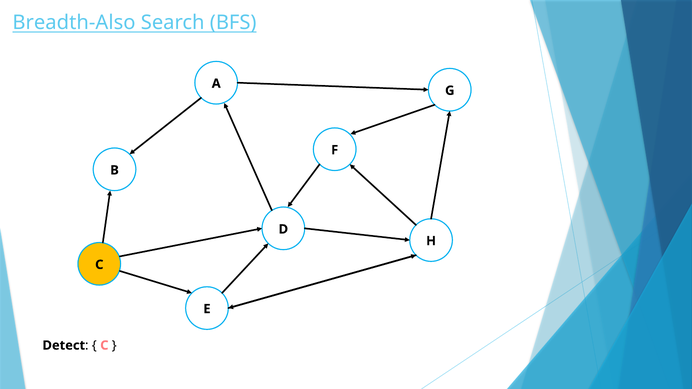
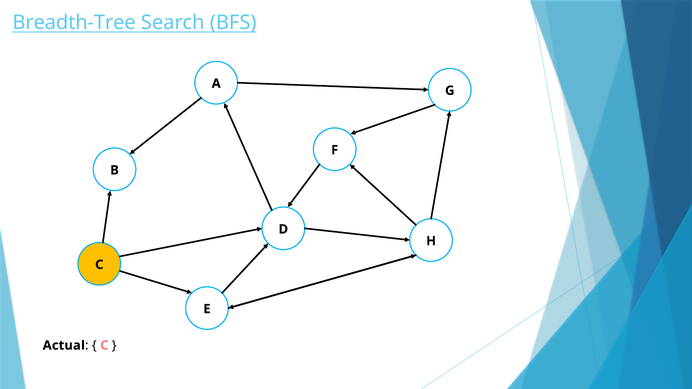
Breadth-Also: Breadth-Also -> Breadth-Tree (74, 23)
Detect: Detect -> Actual (64, 346)
